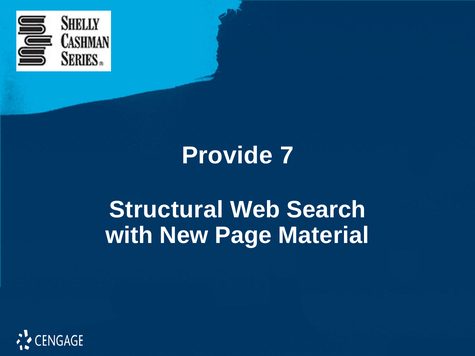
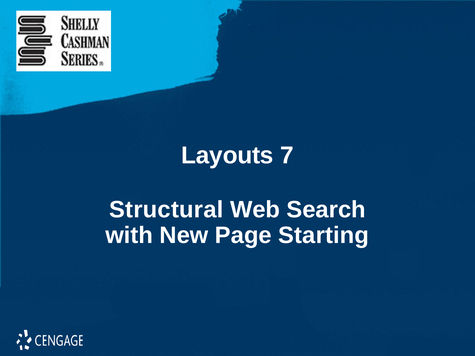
Provide: Provide -> Layouts (227, 156)
Material: Material -> Starting (324, 236)
